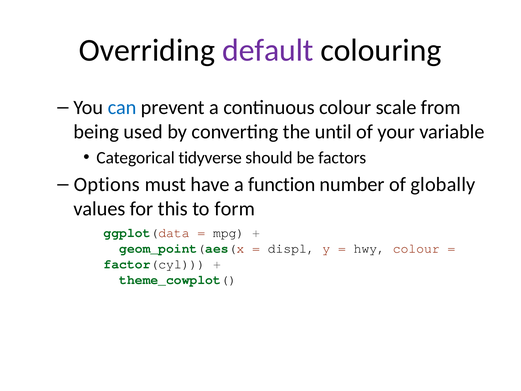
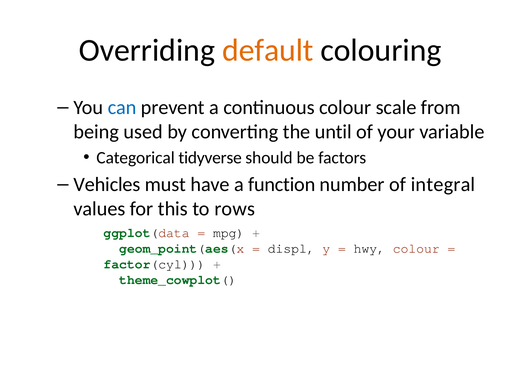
default colour: purple -> orange (268, 50)
Options: Options -> Vehicles (107, 184)
globally: globally -> integral (443, 184)
form: form -> rows (235, 209)
